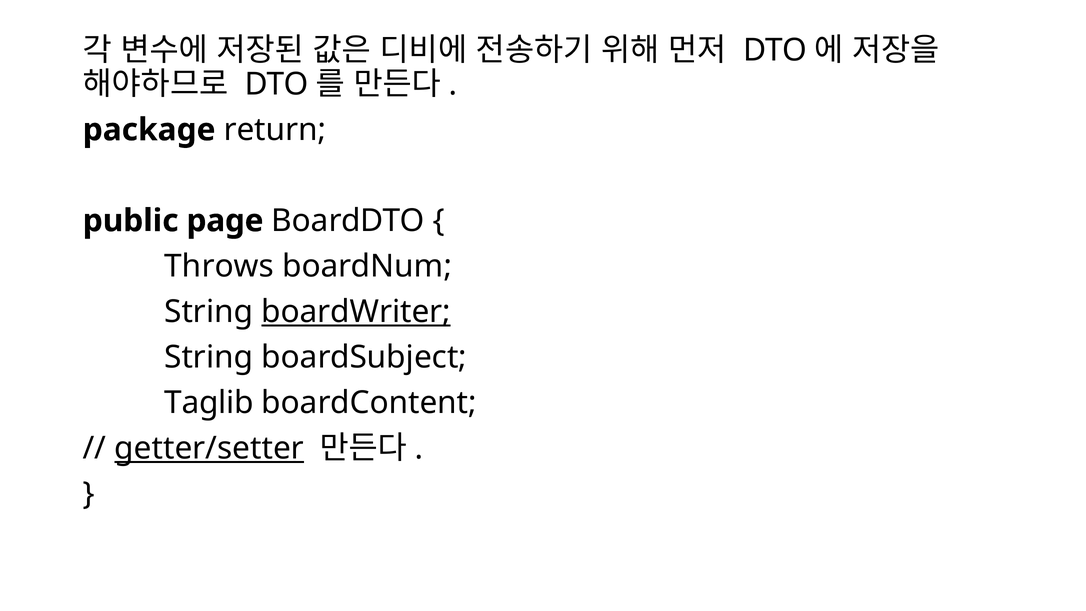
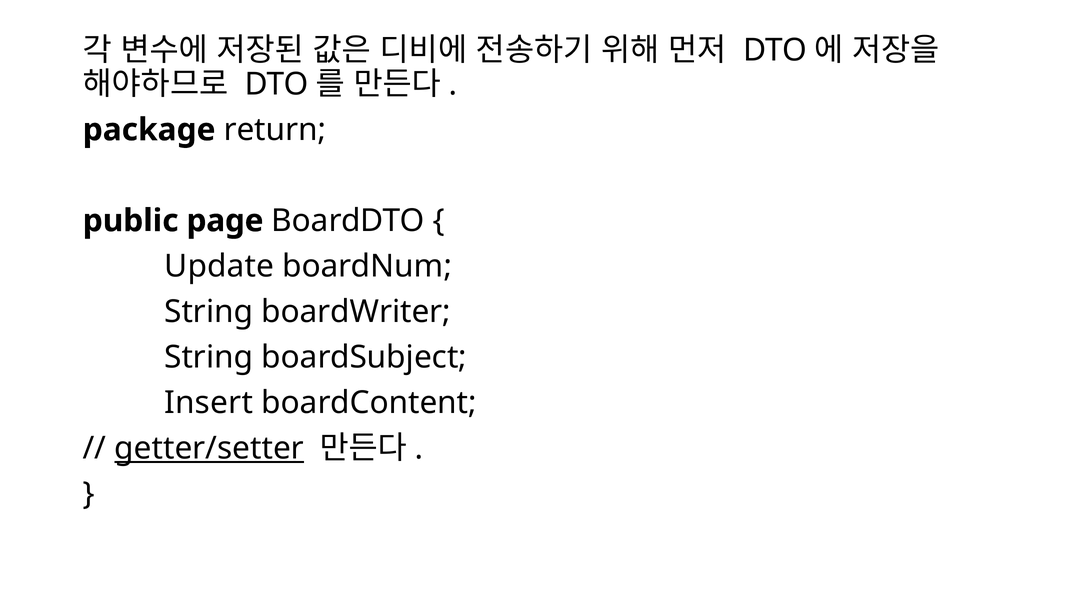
Throws: Throws -> Update (219, 266)
boardWriter underline: present -> none (356, 312)
Taglib: Taglib -> Insert (209, 403)
